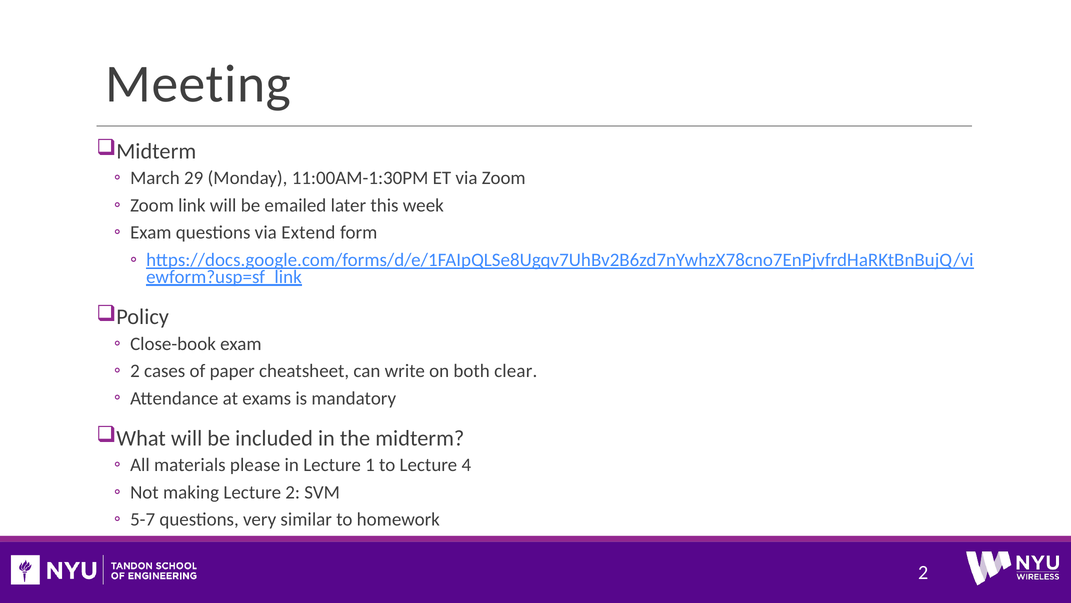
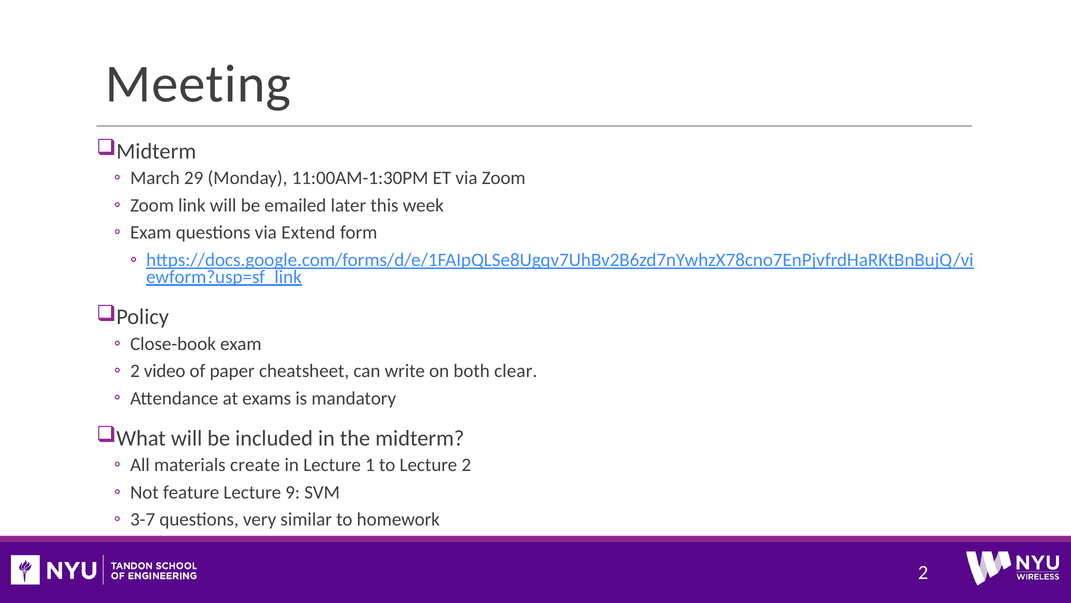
cases: cases -> video (165, 371)
please: please -> create (255, 465)
Lecture 4: 4 -> 2 (466, 465)
making: making -> feature (191, 492)
Lecture 2: 2 -> 9 (293, 492)
5-7: 5-7 -> 3-7 (143, 519)
